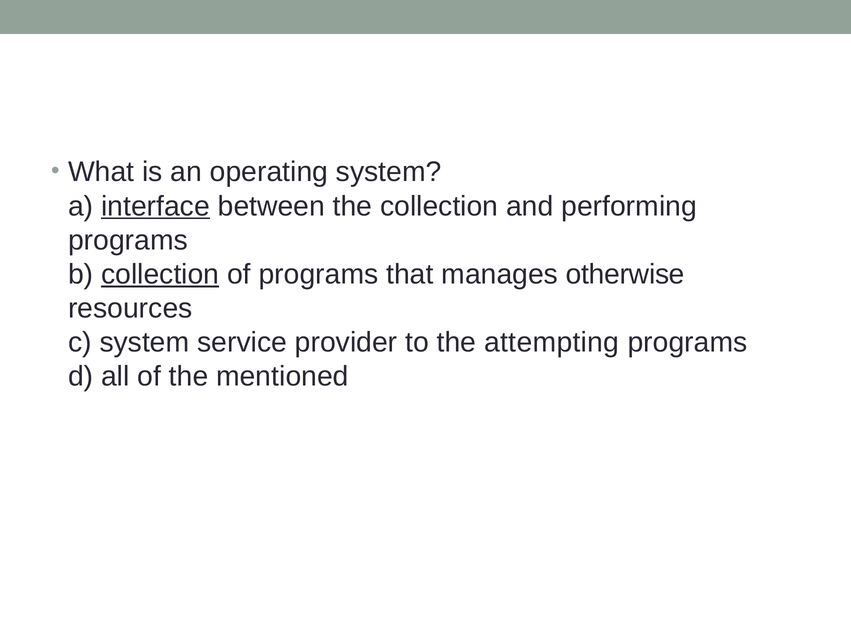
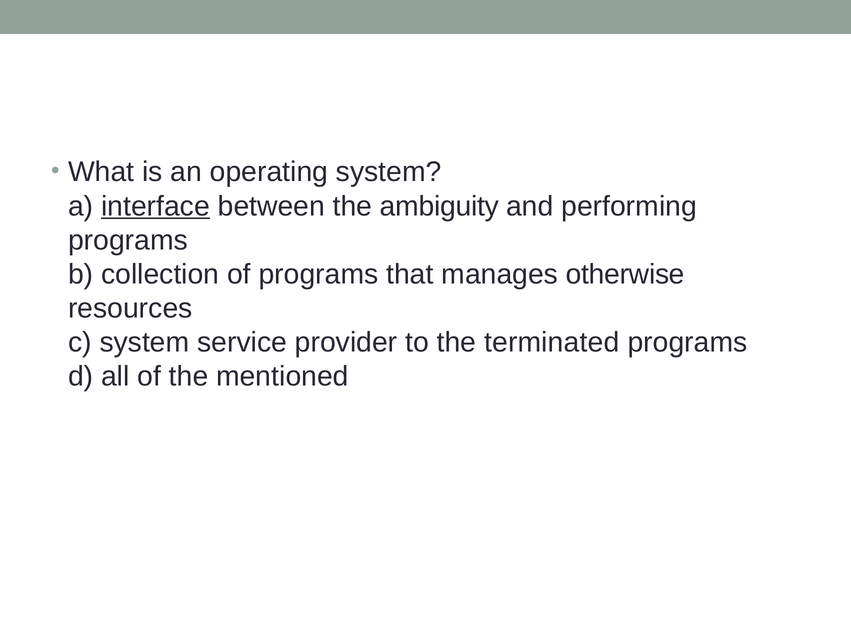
the collection: collection -> ambiguity (439, 206)
collection underline: present -> none (160, 274)
attempting: attempting -> terminated (552, 342)
